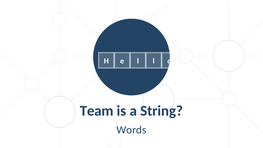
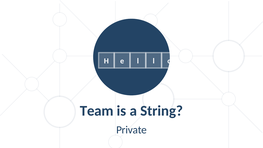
Words: Words -> Private (132, 130)
